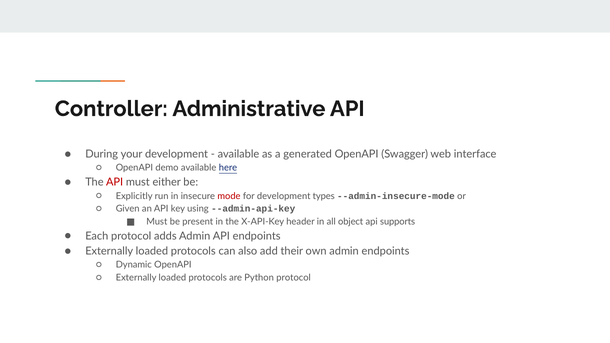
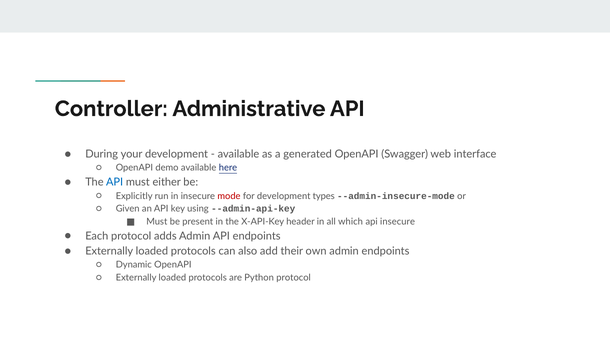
API colour: red -> blue (115, 182)
object: object -> which (351, 222)
api supports: supports -> insecure (398, 222)
